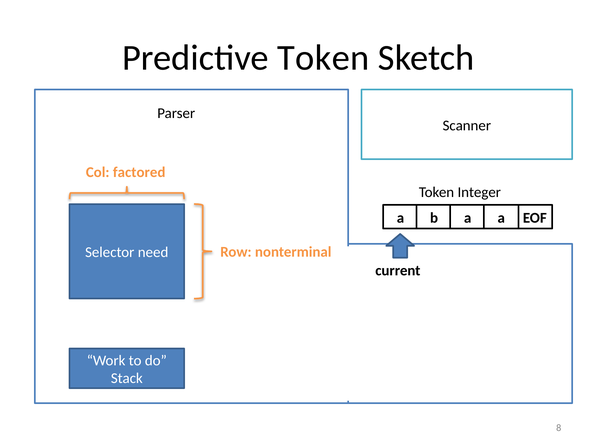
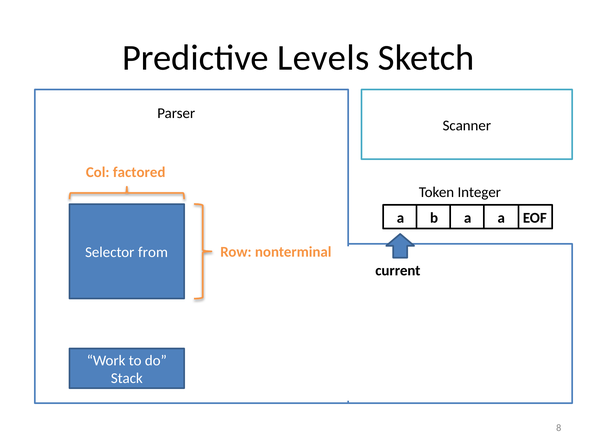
Predictive Token: Token -> Levels (323, 58)
need: need -> from (153, 252)
